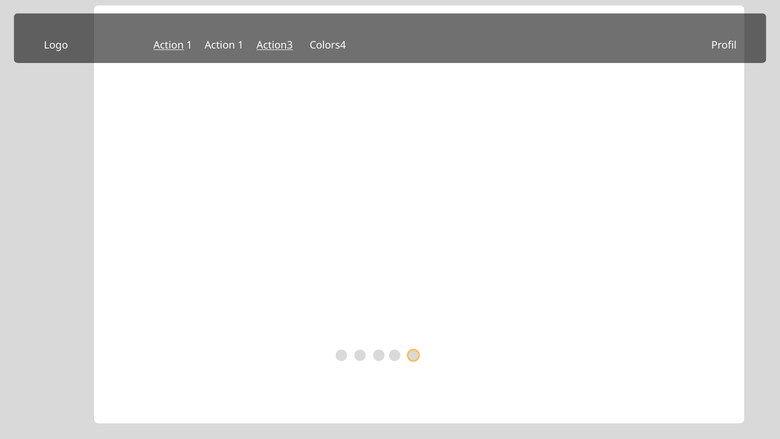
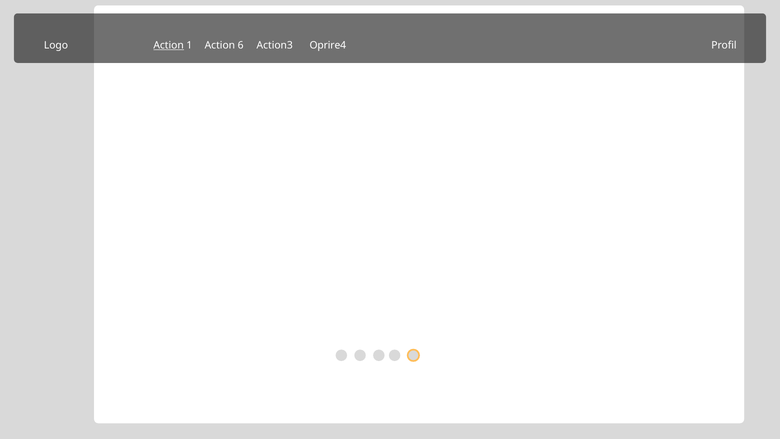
1: 1 -> 6 (241, 45)
Action3 underline: present -> none (275, 45)
Colors4: Colors4 -> Oprire4 (328, 45)
